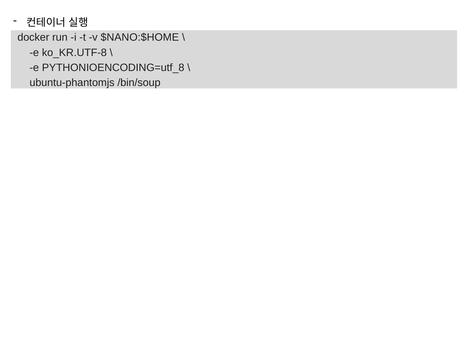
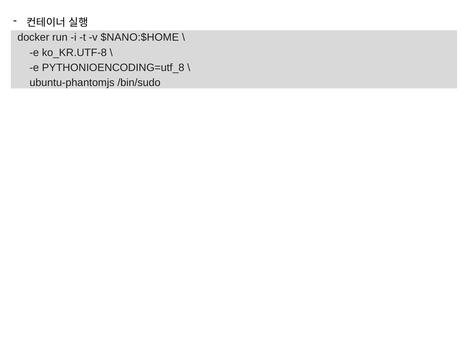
/bin/soup: /bin/soup -> /bin/sudo (139, 83)
